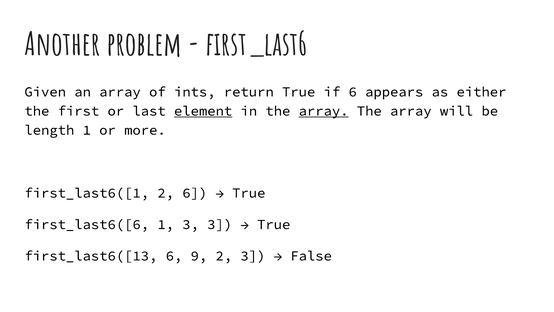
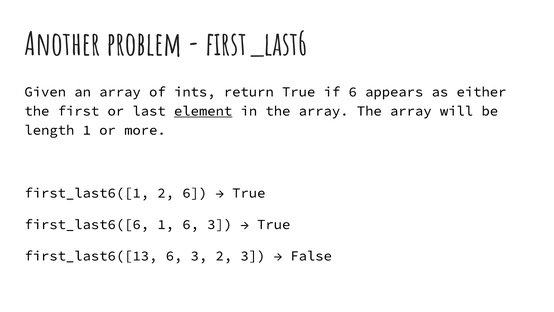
array underline: present -> none (324, 111)
1 3: 3 -> 6 (191, 224)
first_last6([13 6 9: 9 -> 3 (199, 256)
